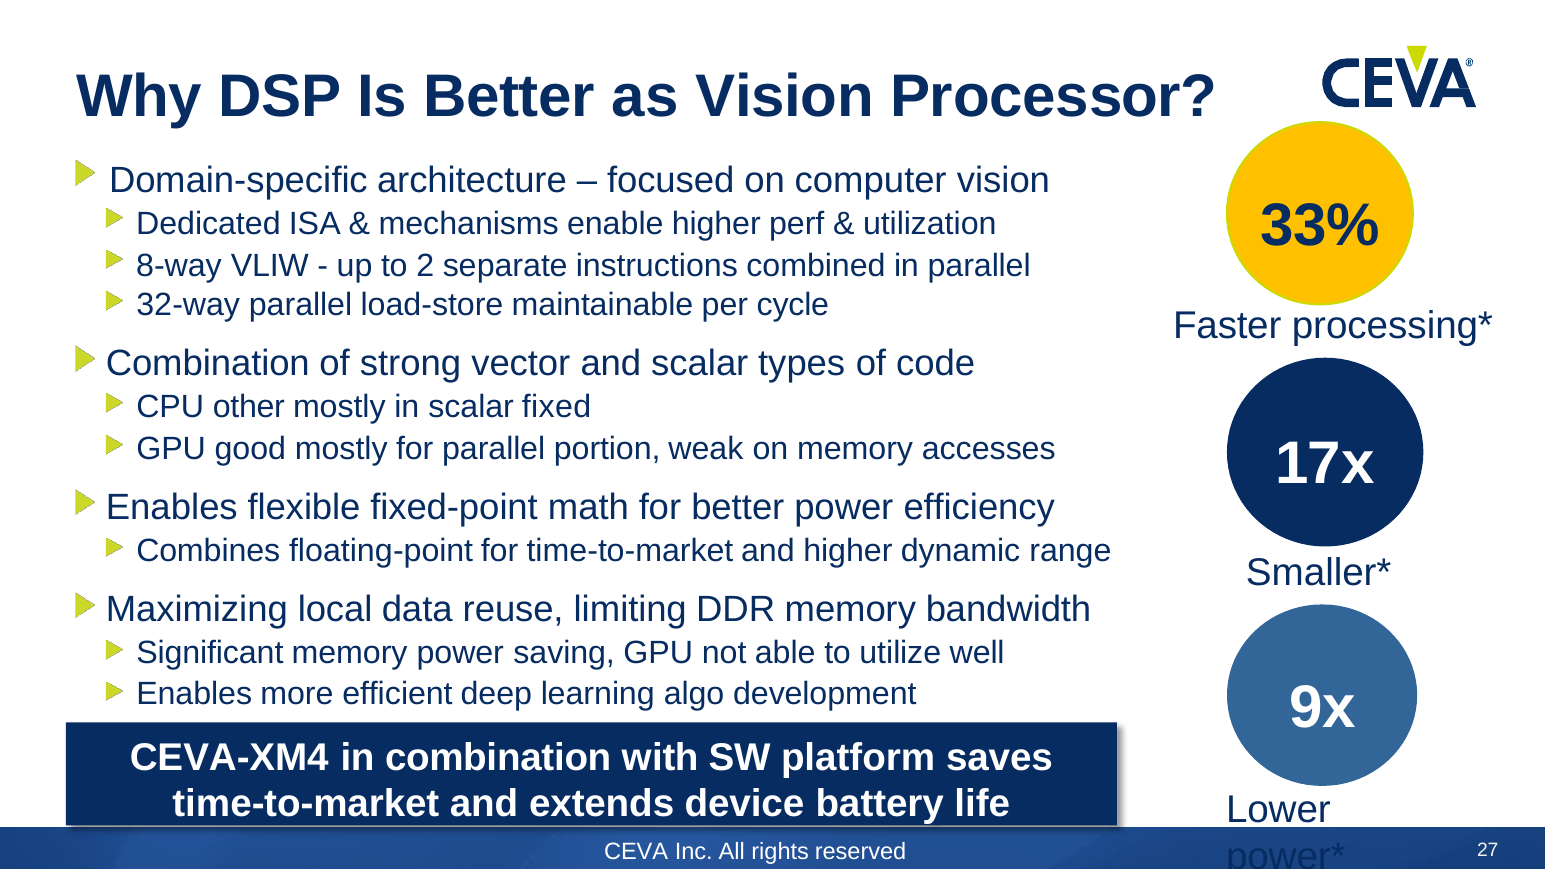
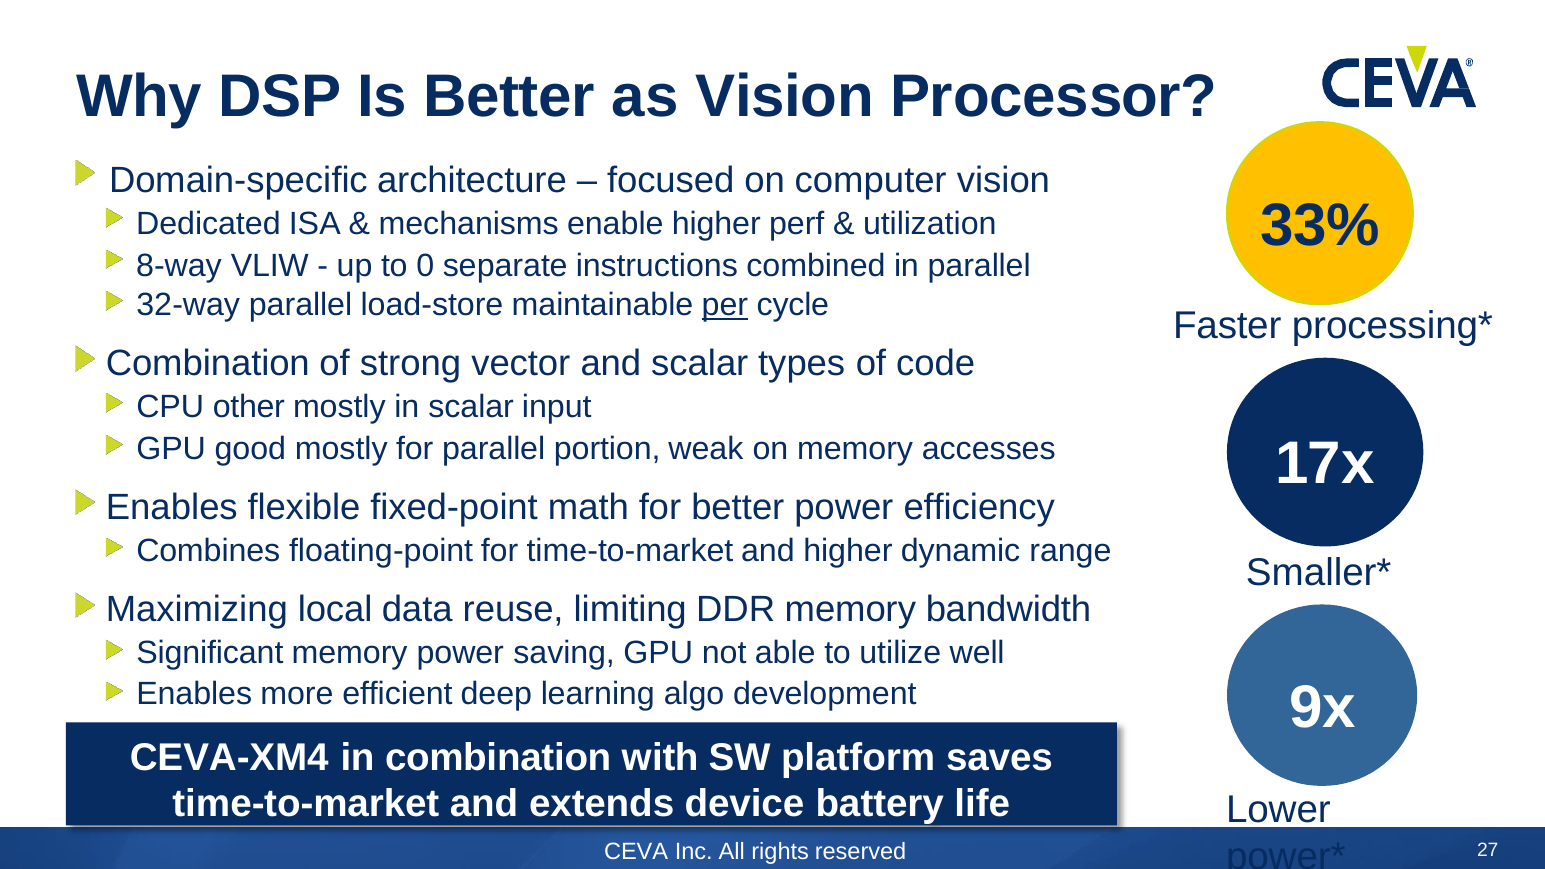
2: 2 -> 0 (425, 266)
per underline: none -> present (725, 305)
fixed: fixed -> input (557, 407)
